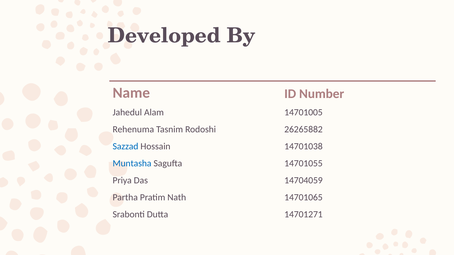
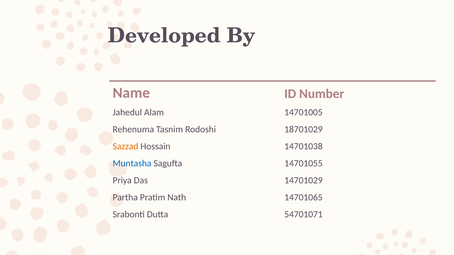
26265882: 26265882 -> 18701029 (303, 130)
Sazzad colour: blue -> orange (125, 147)
14704059: 14704059 -> 14701029 (303, 181)
14701271: 14701271 -> 54701071 (303, 215)
